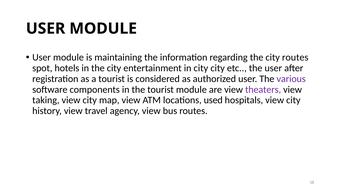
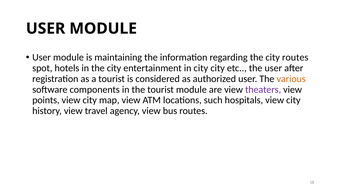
various colour: purple -> orange (291, 79)
taking: taking -> points (46, 100)
used: used -> such (213, 100)
